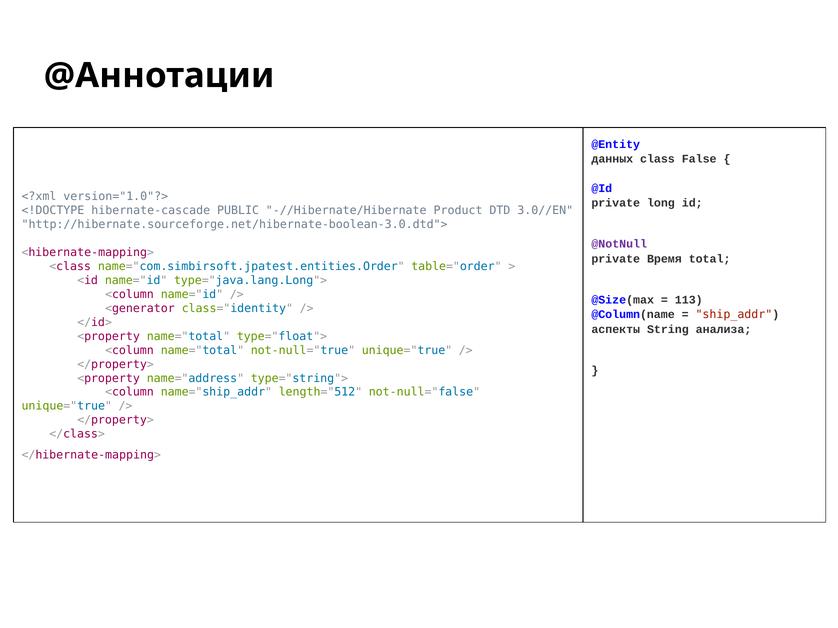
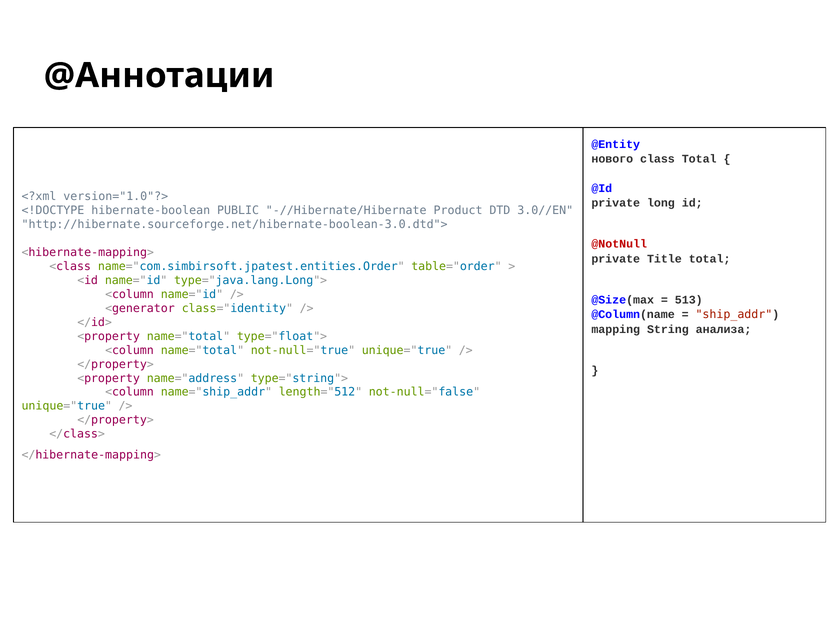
данных: данных -> нового (612, 159)
class False: False -> Total (699, 159)
hibernate-cascade: hibernate-cascade -> hibernate-boolean (151, 211)
@NotNull colour: purple -> red (619, 244)
Время: Время -> Title (664, 259)
113: 113 -> 513 (689, 300)
аспекты: аспекты -> mapping (616, 329)
